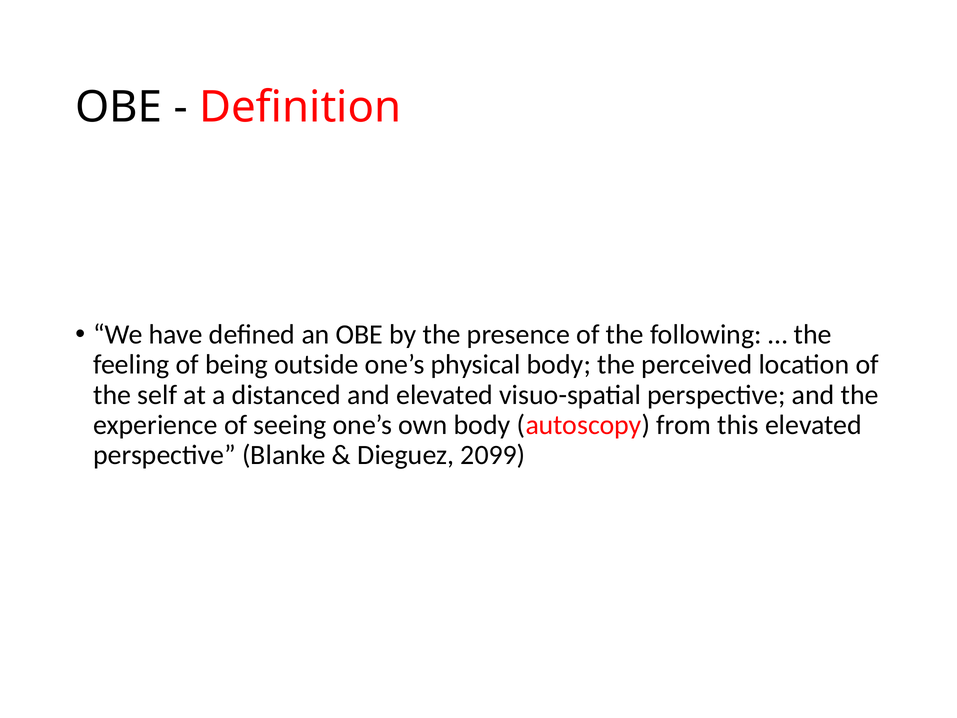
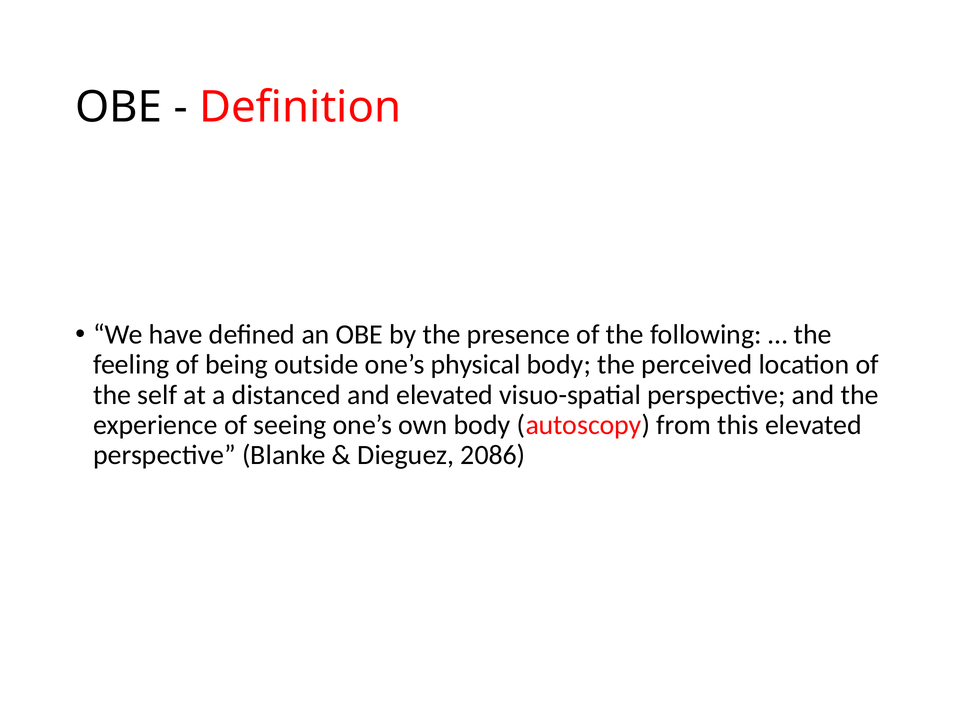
2099: 2099 -> 2086 (493, 455)
